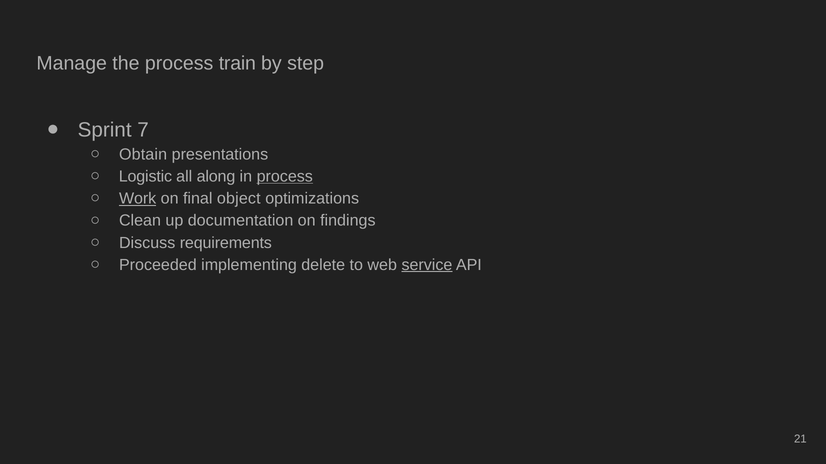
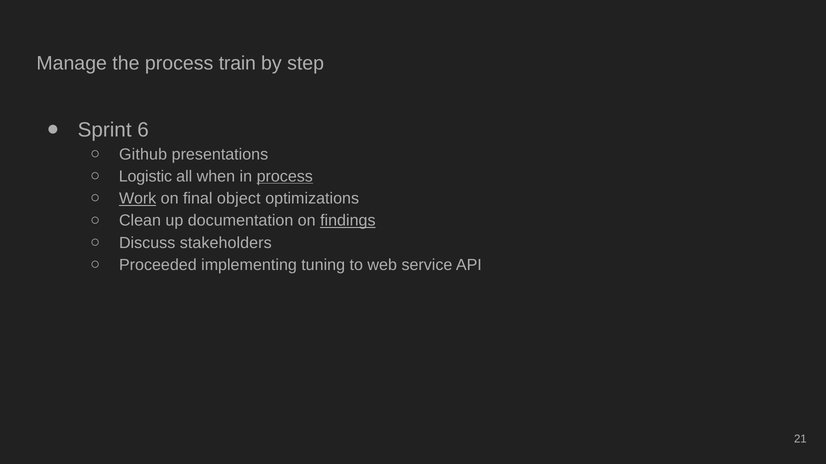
7: 7 -> 6 (143, 130)
Obtain: Obtain -> Github (143, 154)
along: along -> when (216, 177)
findings underline: none -> present (348, 221)
requirements: requirements -> stakeholders (226, 243)
delete: delete -> tuning (323, 265)
service underline: present -> none (427, 265)
